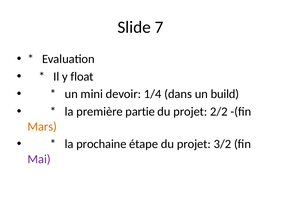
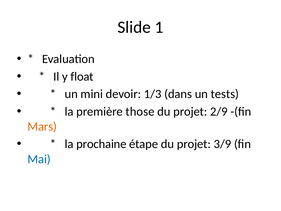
7: 7 -> 1 (159, 27)
1/4: 1/4 -> 1/3 (153, 94)
build: build -> tests (225, 94)
partie: partie -> those (140, 111)
2/2: 2/2 -> 2/9 (219, 111)
3/2: 3/2 -> 3/9 (222, 144)
Mai colour: purple -> blue (39, 159)
